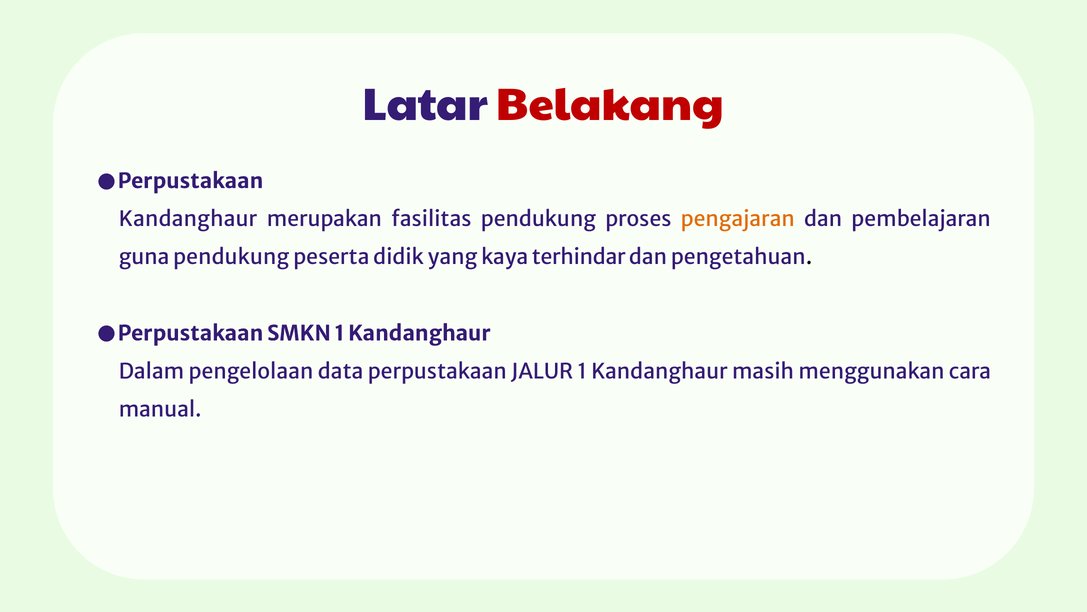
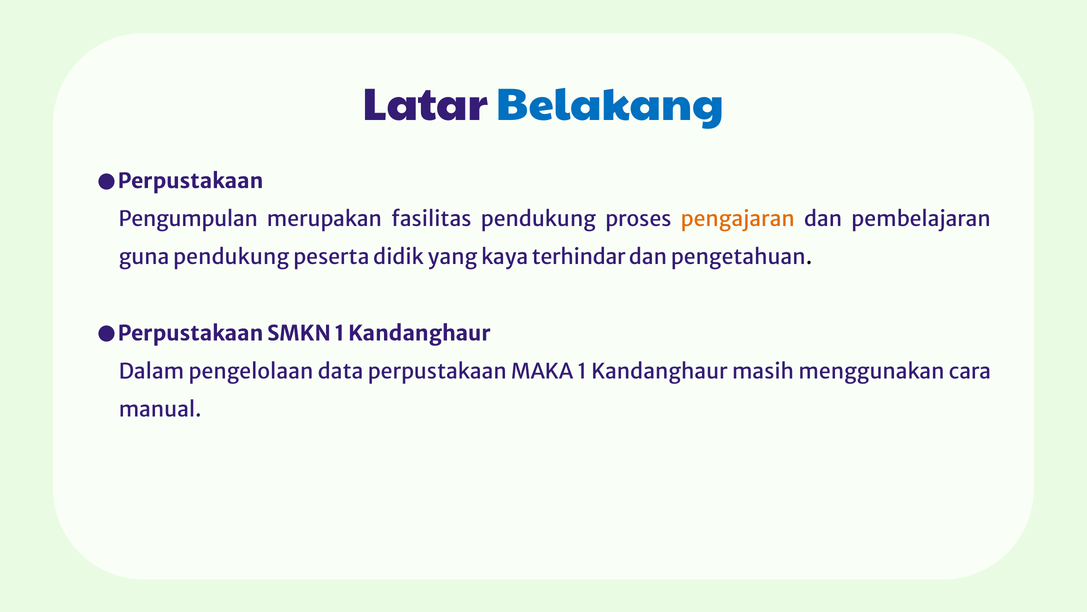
Belakang colour: red -> blue (610, 105)
Kandanghaur: Kandanghaur -> Pengumpulan (188, 219)
JALUR: JALUR -> MAKA (542, 371)
